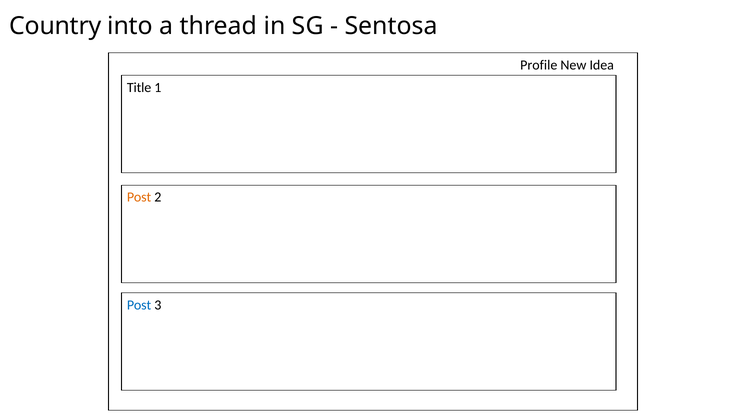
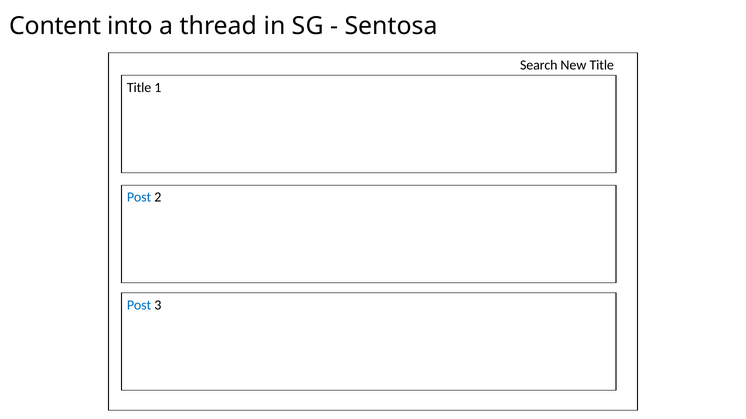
Country: Country -> Content (55, 26)
Profile: Profile -> Search (539, 65)
New Idea: Idea -> Title (602, 65)
Post colour: orange -> blue (139, 198)
